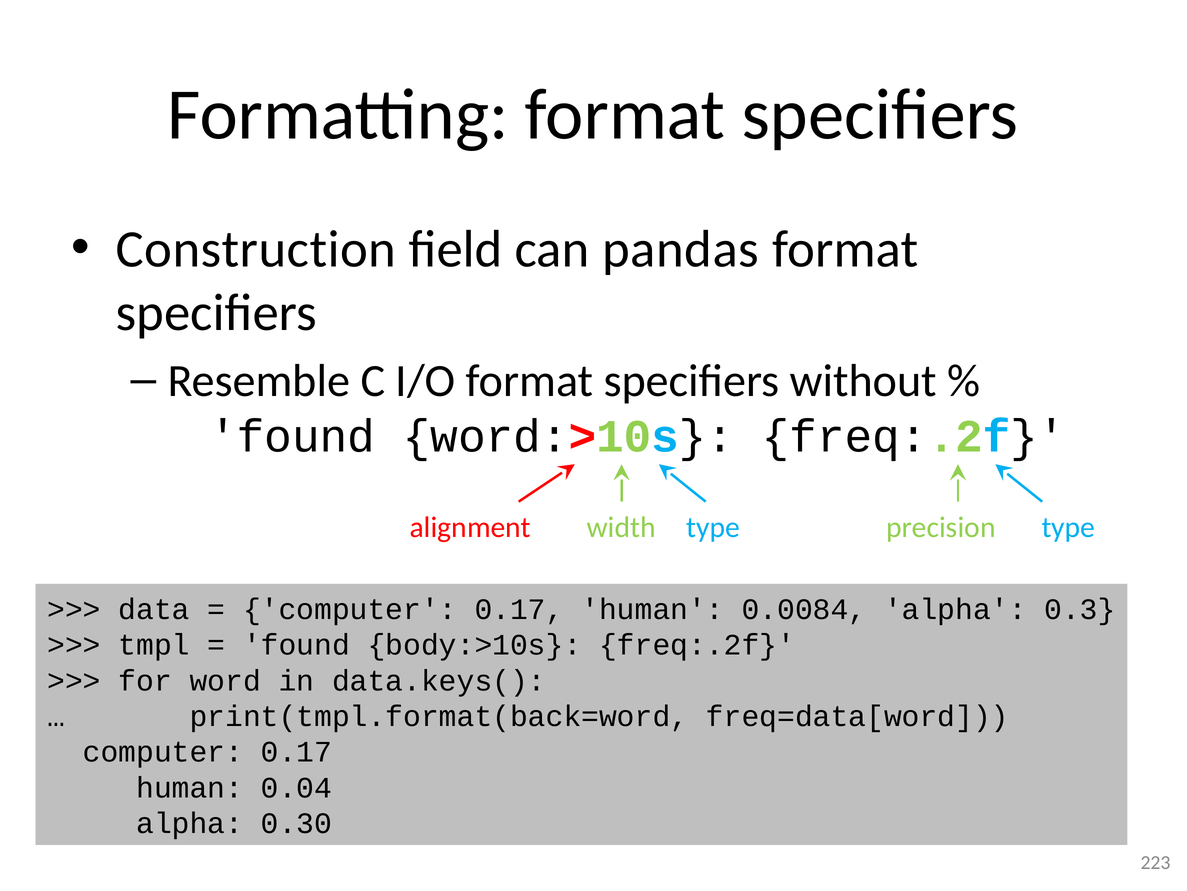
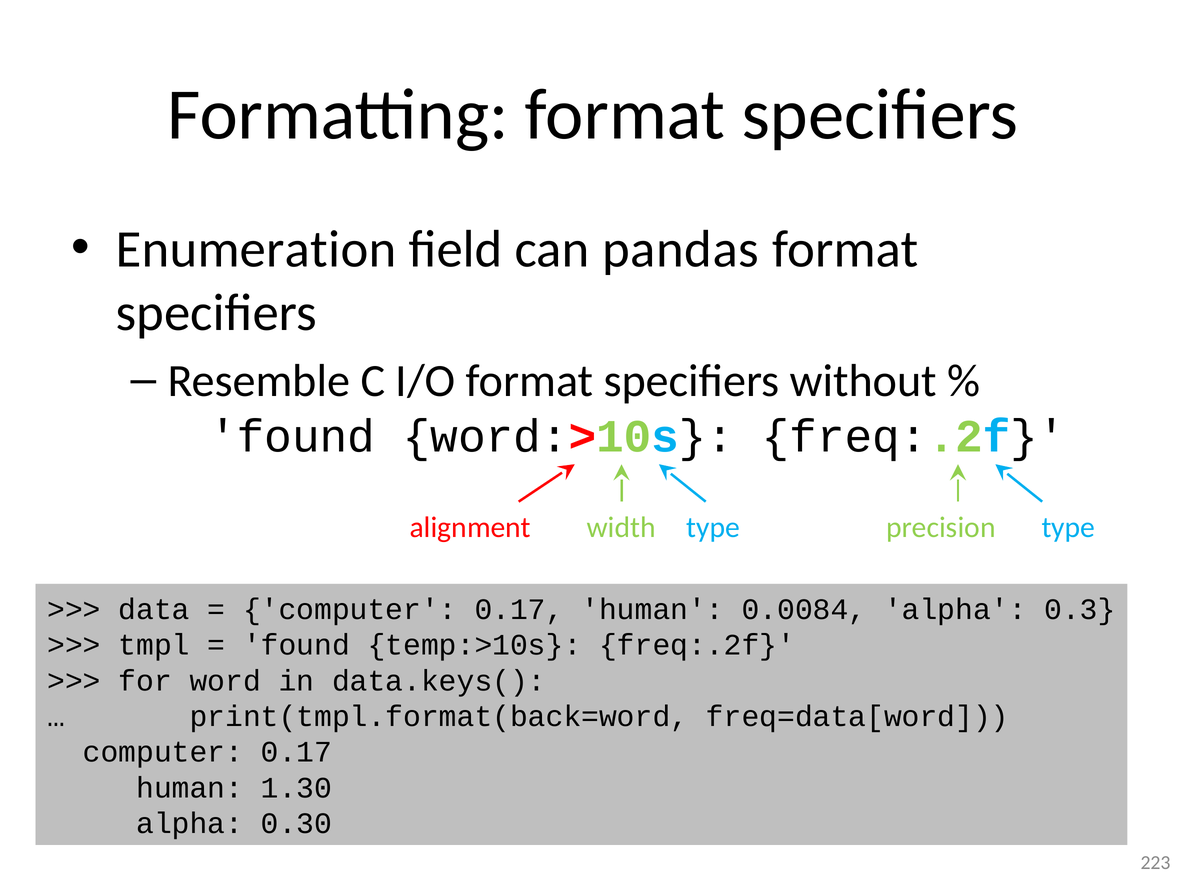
Construction: Construction -> Enumeration (256, 249)
body:>10s: body:>10s -> temp:>10s (475, 645)
0.04: 0.04 -> 1.30 (296, 787)
